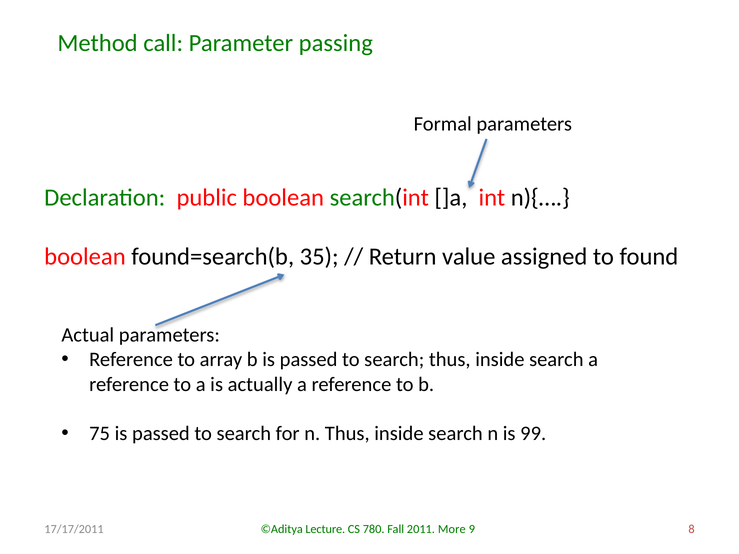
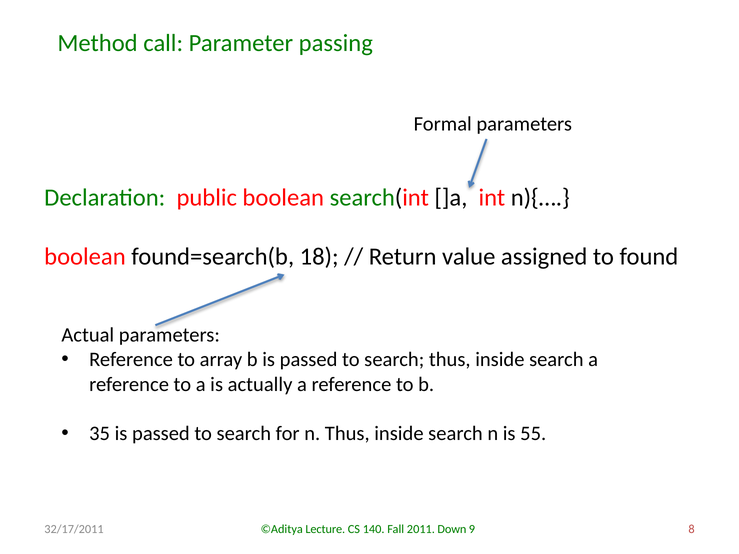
35: 35 -> 18 (319, 257)
75: 75 -> 35 (100, 434)
99: 99 -> 55 (533, 434)
780: 780 -> 140 (374, 529)
More: More -> Down (452, 529)
17/17/2011: 17/17/2011 -> 32/17/2011 (74, 529)
